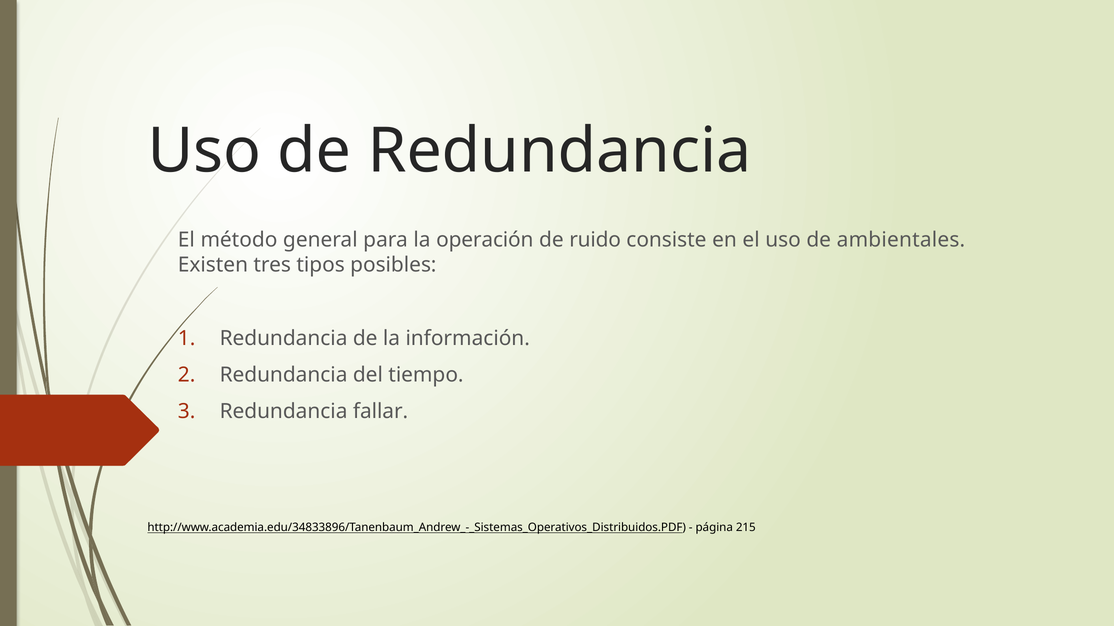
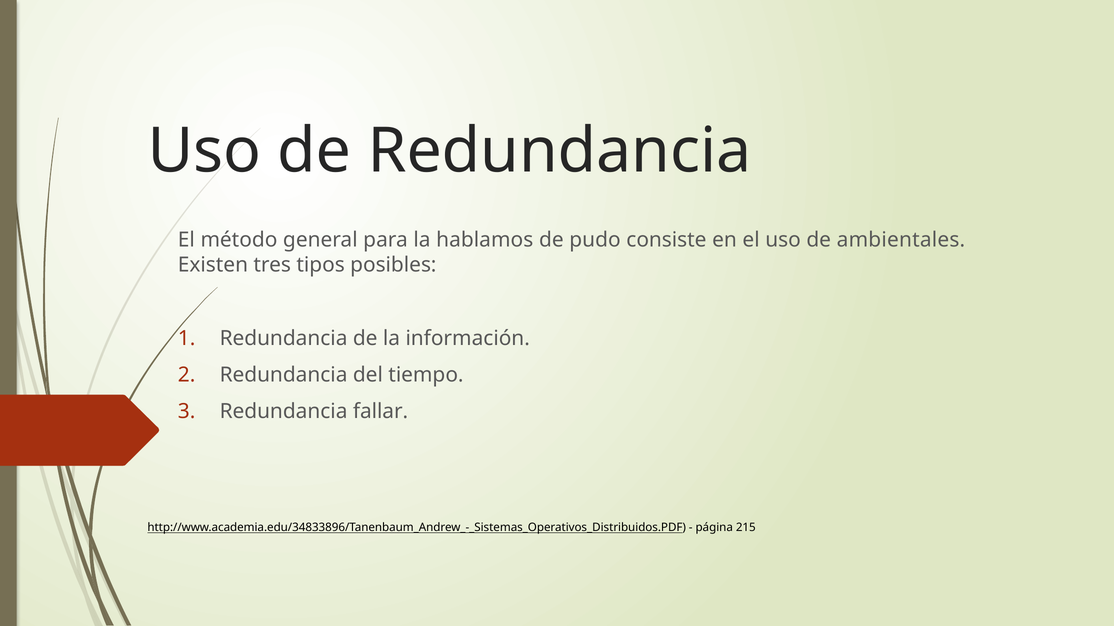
operación: operación -> hablamos (485, 240)
ruido: ruido -> pudo (595, 240)
